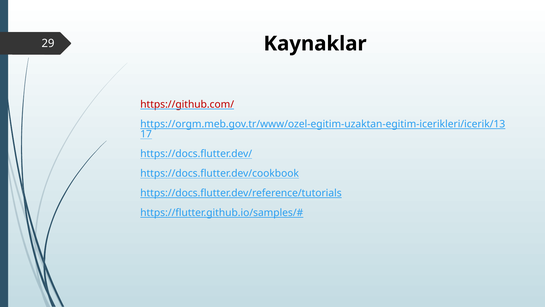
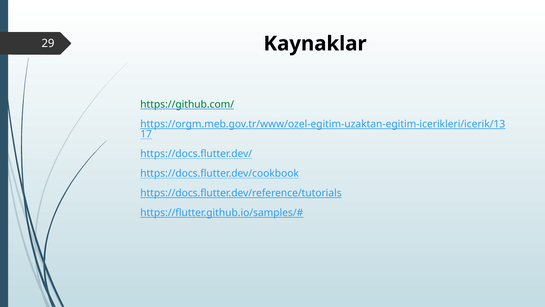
https://github.com/ colour: red -> green (187, 104)
